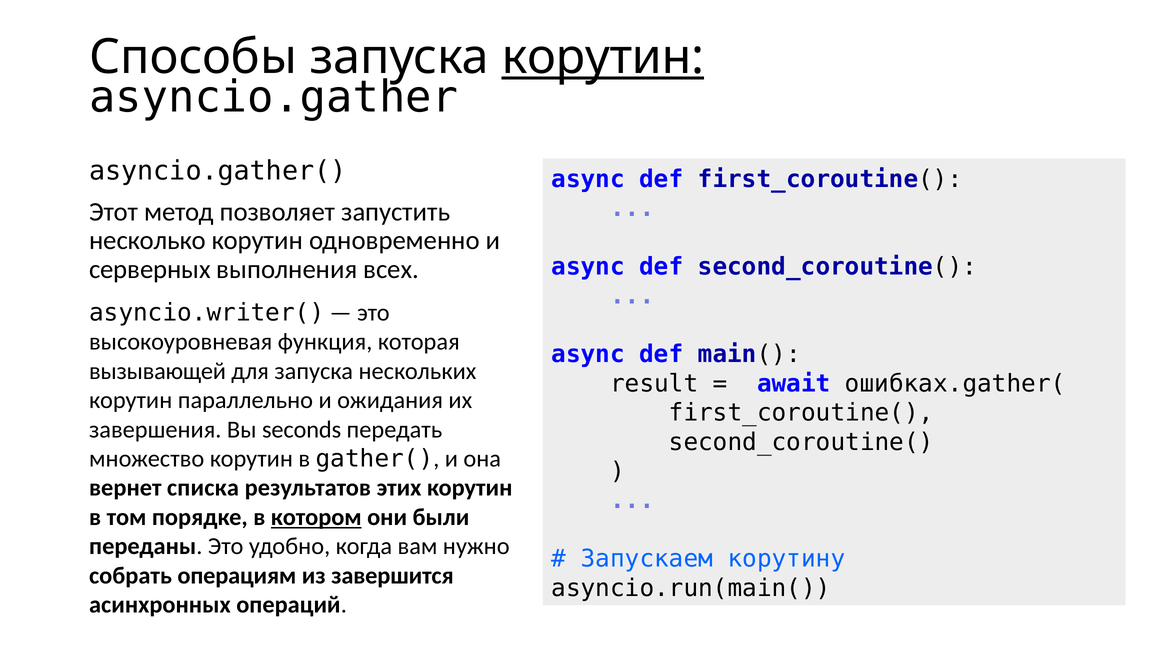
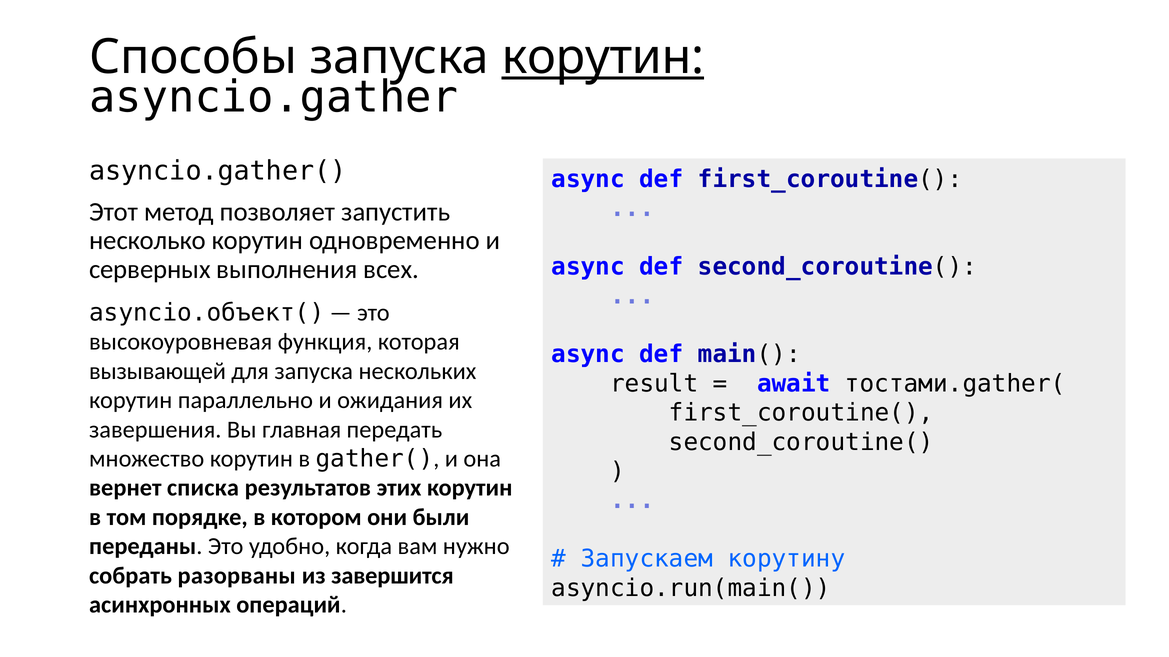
asyncio.writer(: asyncio.writer( -> asyncio.объект( (207, 313)
ошибках.gather(: ошибках.gather( -> тостами.gather( (955, 384)
seconds: seconds -> главная (302, 430)
котором underline: present -> none (316, 518)
операциям: операциям -> разорваны (237, 576)
